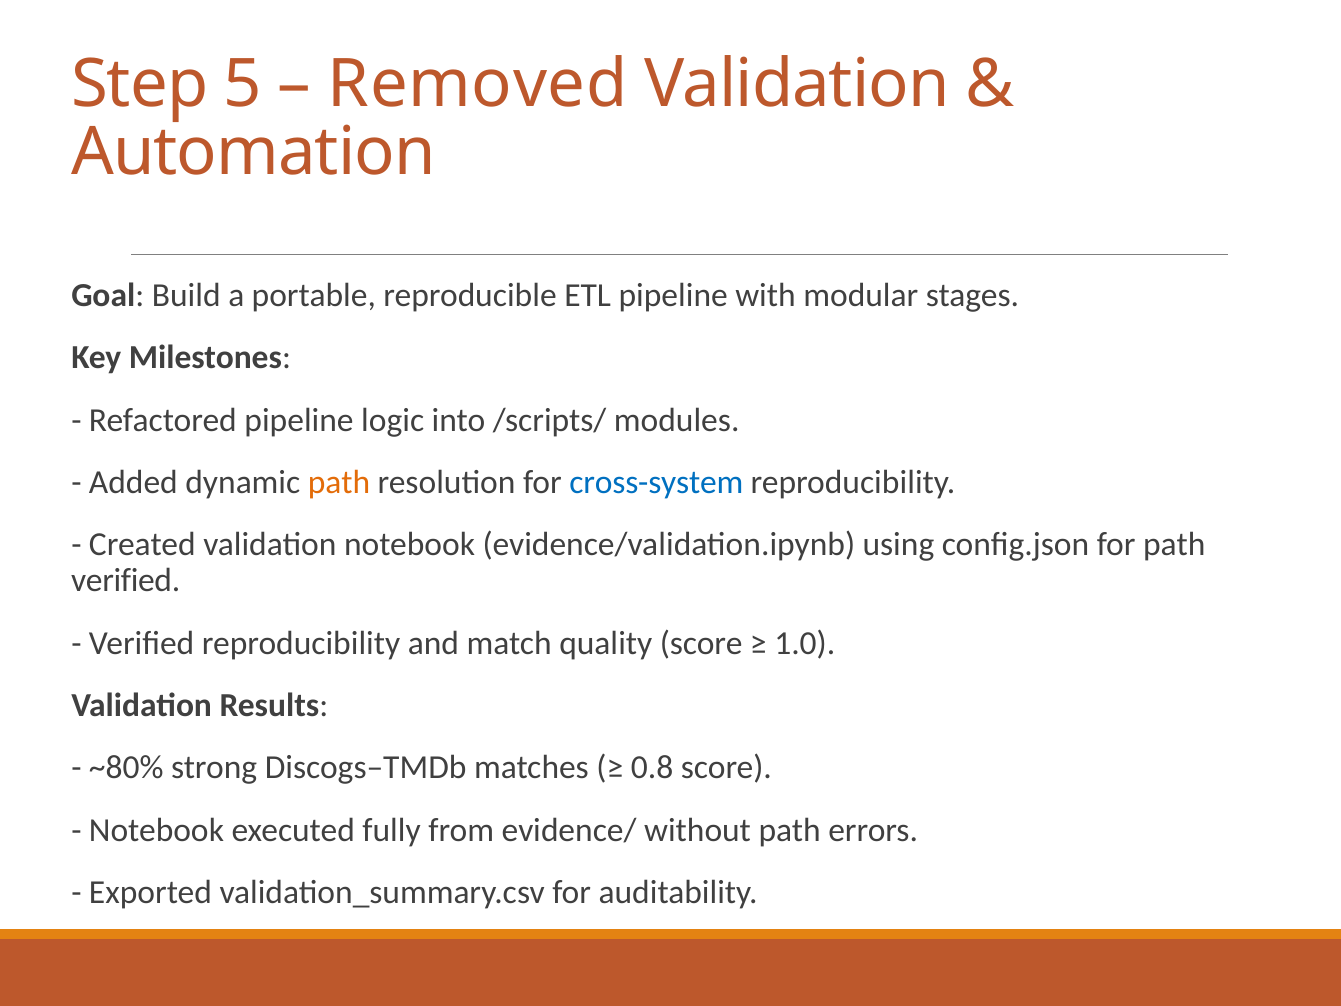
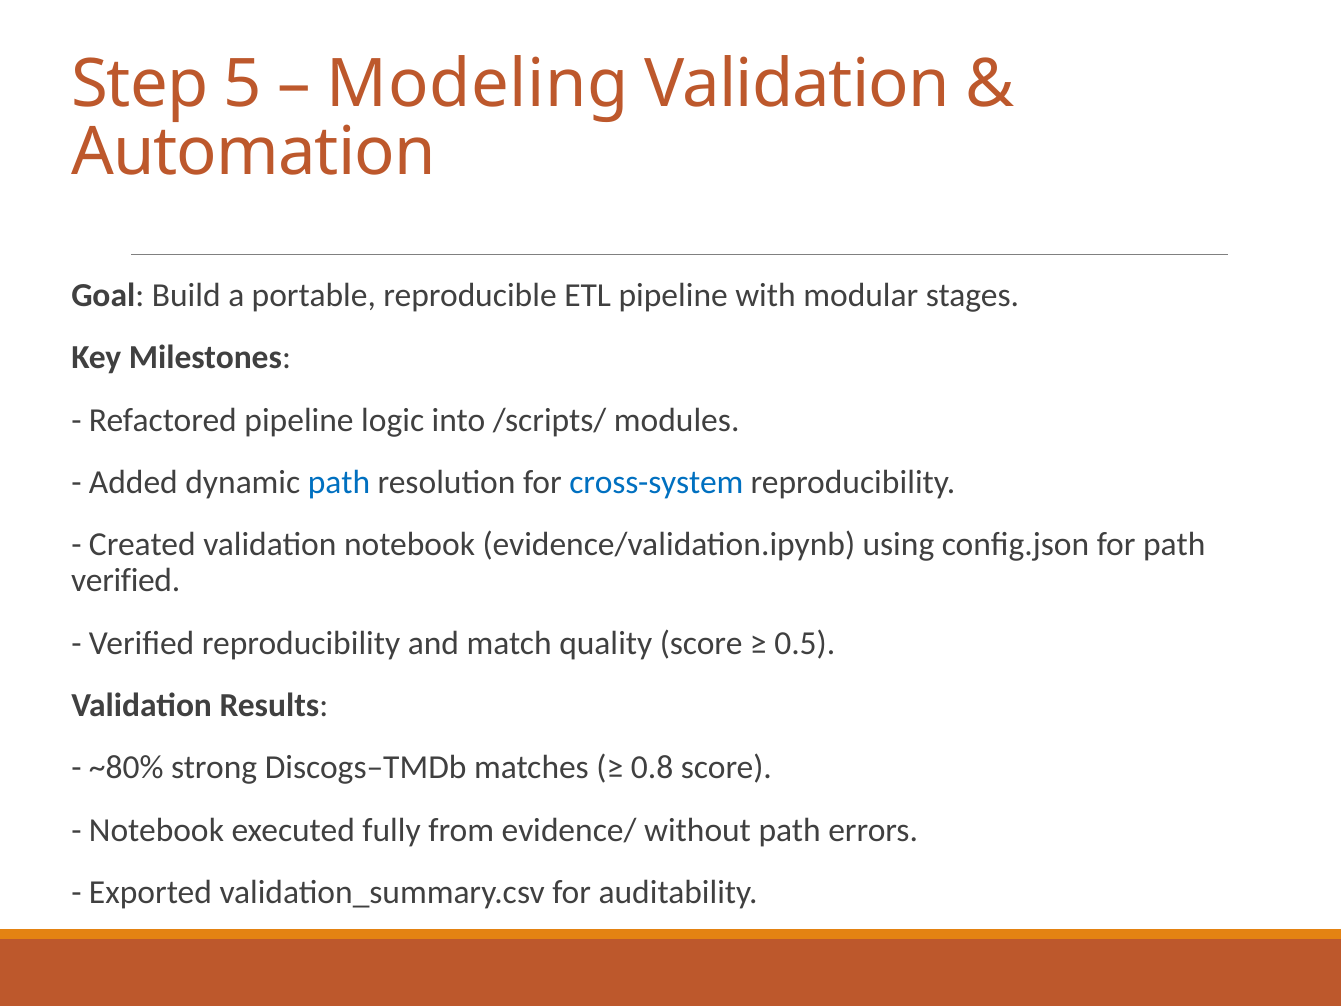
Removed: Removed -> Modeling (478, 84)
path colour: orange -> blue (339, 482)
1.0: 1.0 -> 0.5 (805, 643)
